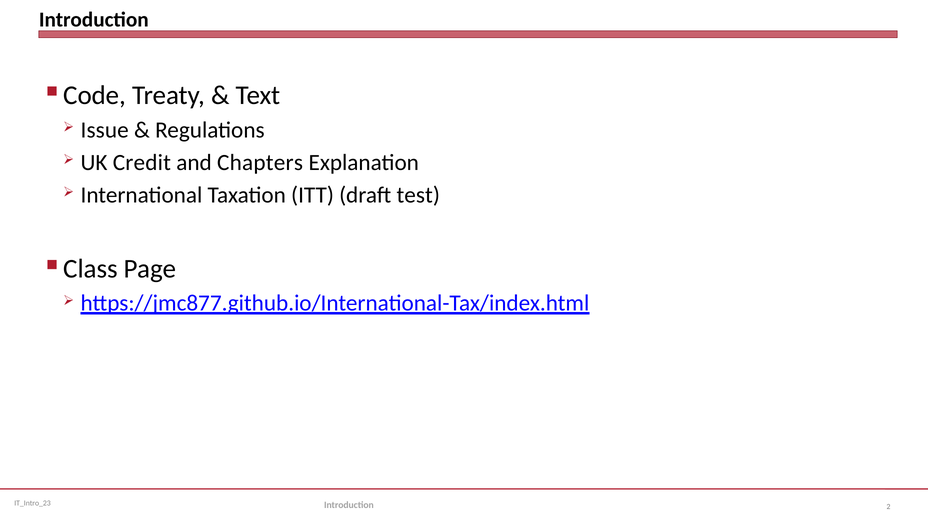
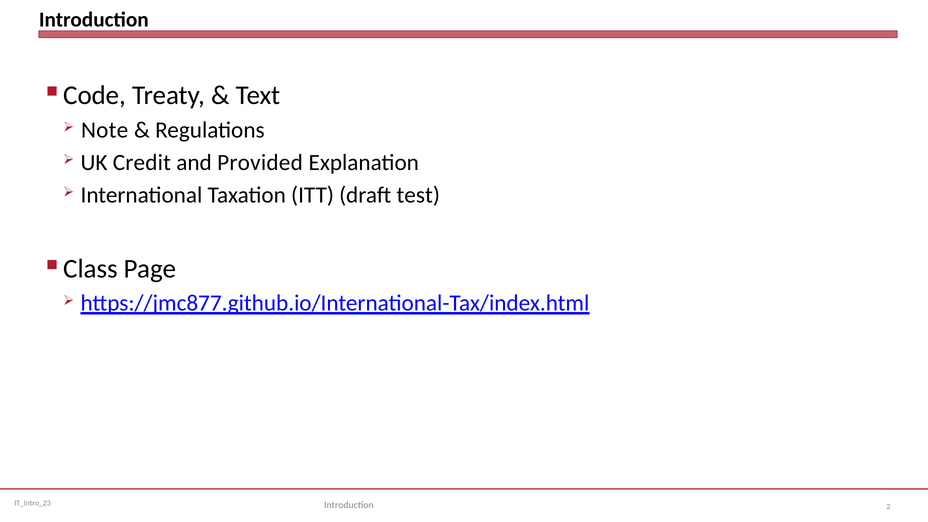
Issue: Issue -> Note (105, 130)
Chapters: Chapters -> Provided (260, 162)
